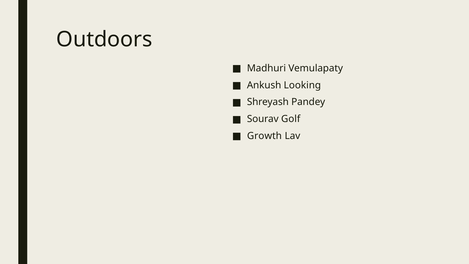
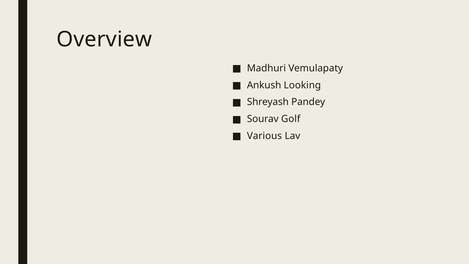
Outdoors: Outdoors -> Overview (104, 39)
Growth: Growth -> Various (264, 136)
